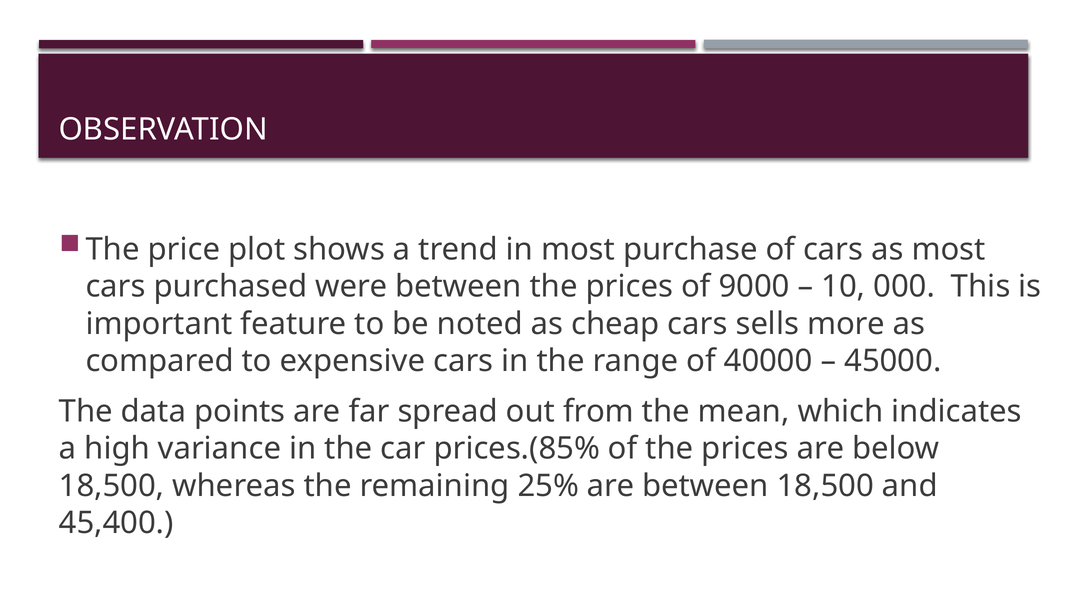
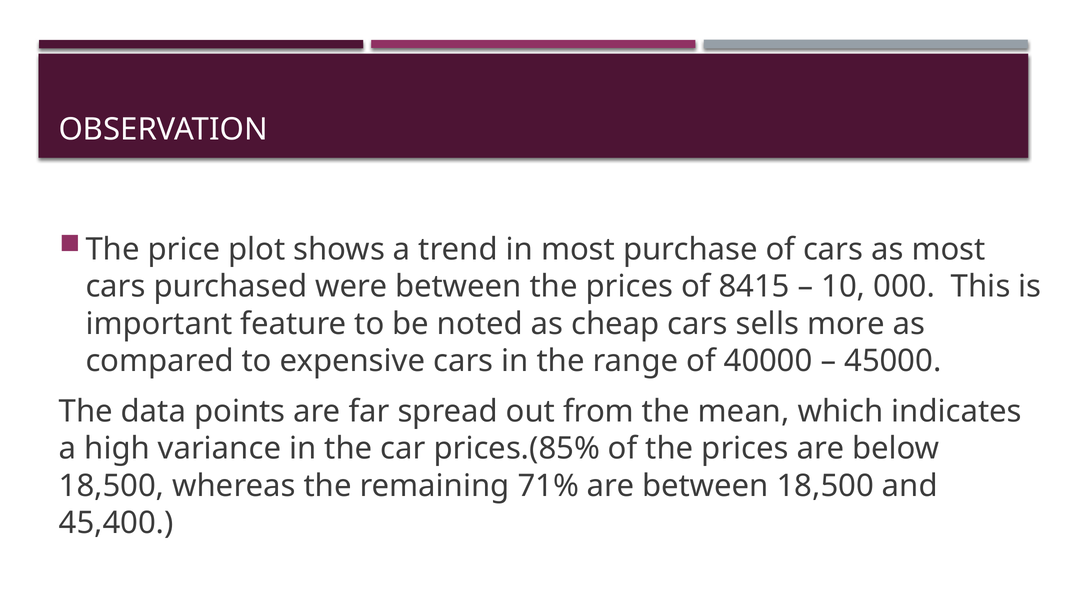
9000: 9000 -> 8415 (754, 287)
25%: 25% -> 71% (548, 486)
